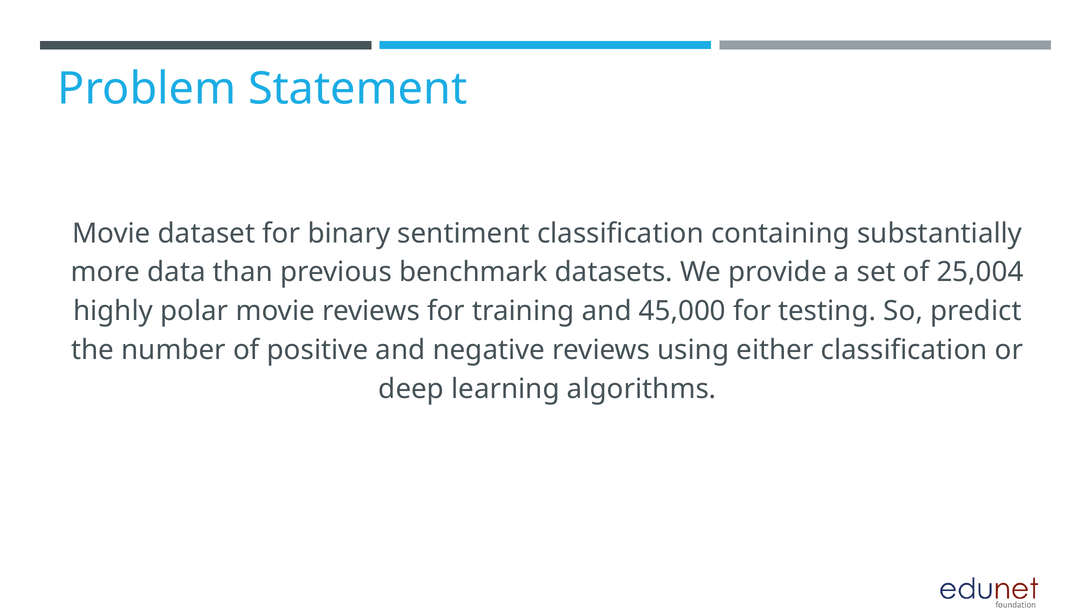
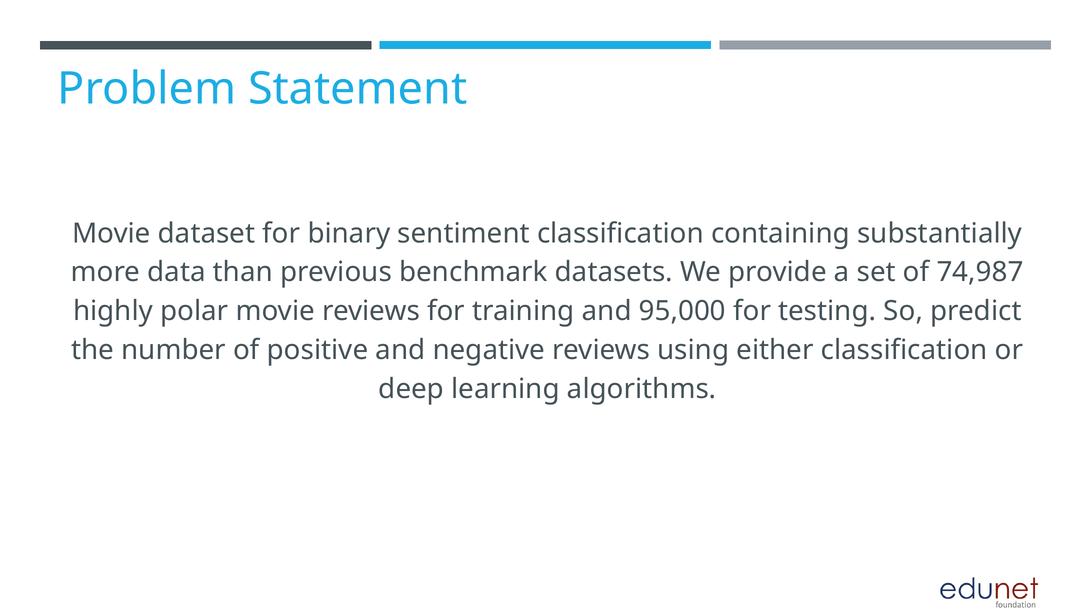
25,004: 25,004 -> 74,987 (980, 272)
45,000: 45,000 -> 95,000 (682, 311)
